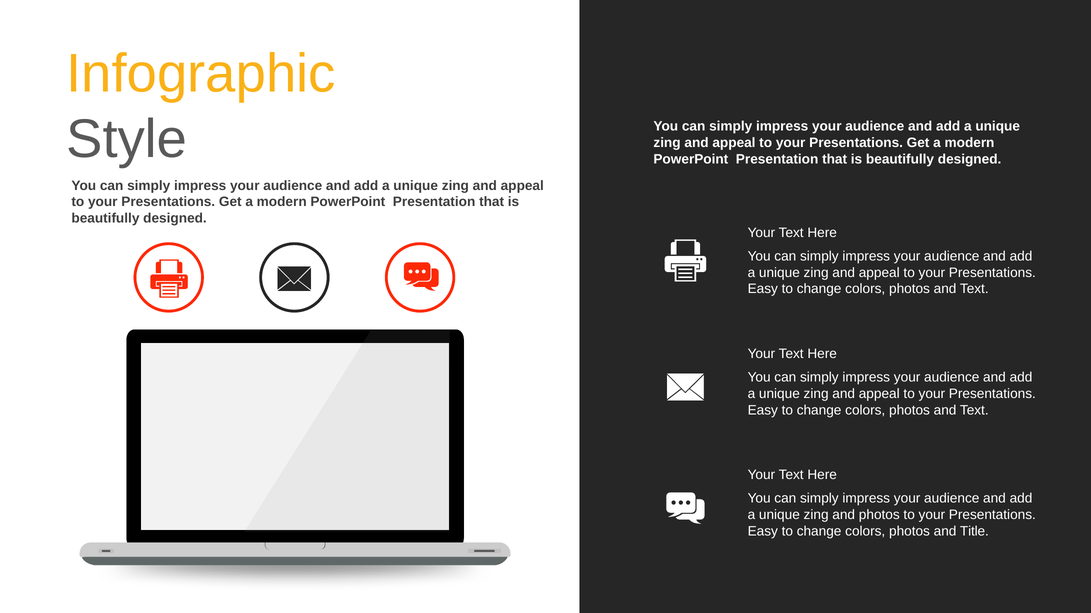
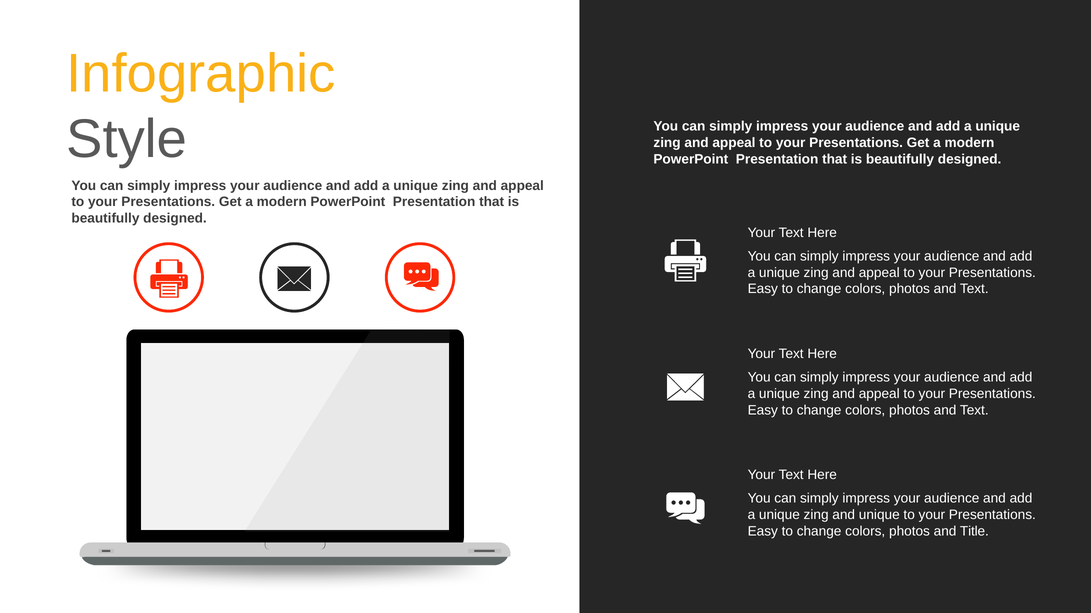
and photos: photos -> unique (879, 515)
